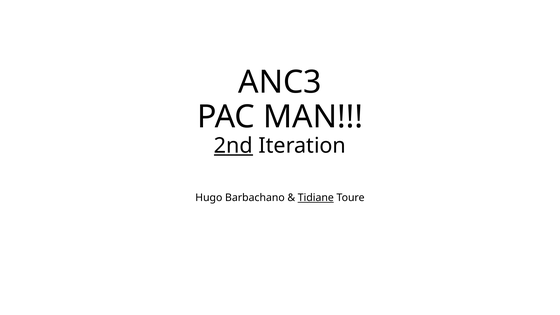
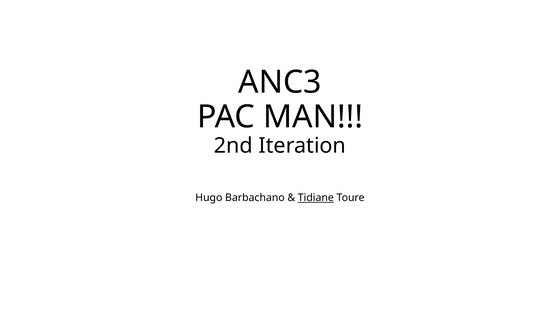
2nd underline: present -> none (233, 146)
